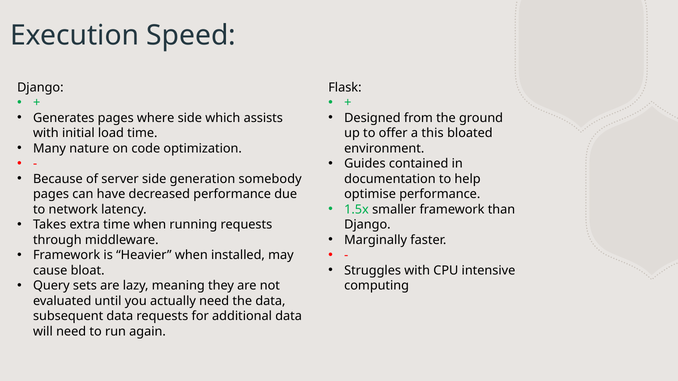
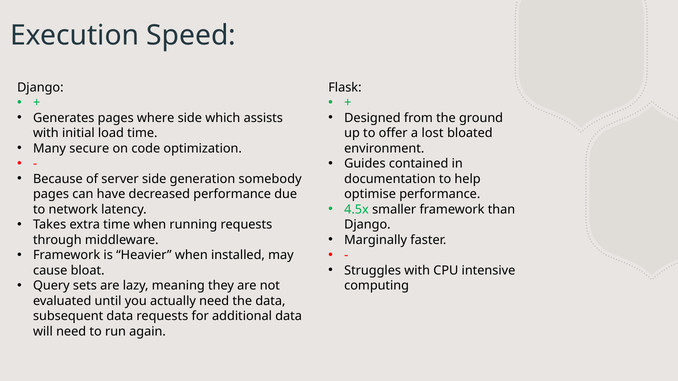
this: this -> lost (433, 133)
nature: nature -> secure (89, 149)
1.5x: 1.5x -> 4.5x (357, 210)
